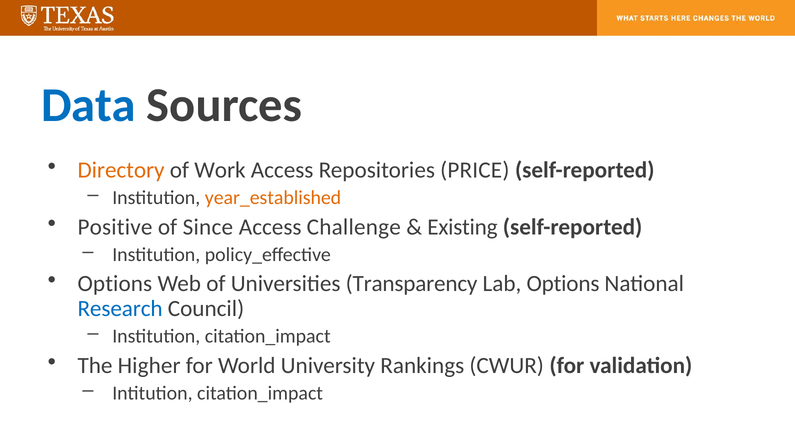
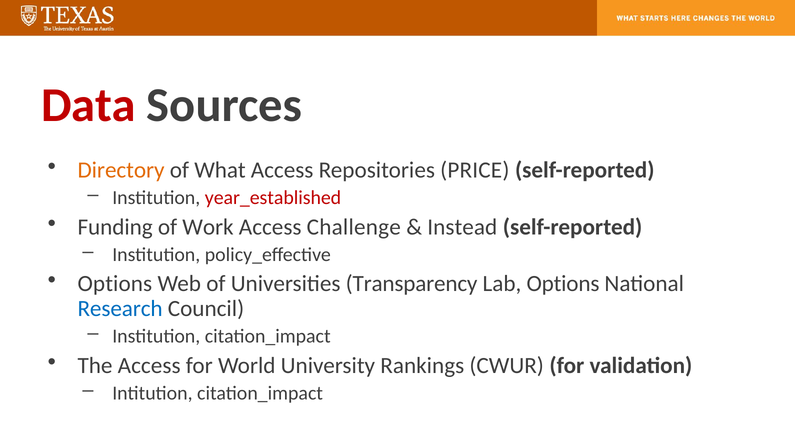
Data colour: blue -> red (88, 105)
Work: Work -> What (220, 170)
year_established colour: orange -> red (273, 198)
Positive: Positive -> Funding (115, 227)
Since: Since -> Work (208, 227)
Existing: Existing -> Instead (462, 227)
The Higher: Higher -> Access (149, 366)
